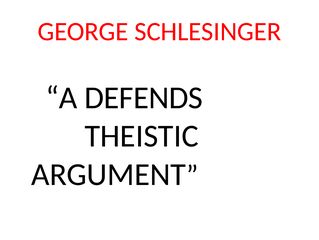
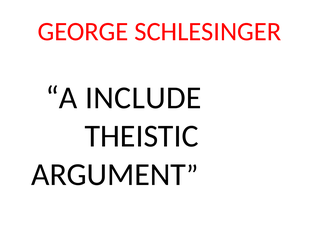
DEFENDS: DEFENDS -> INCLUDE (143, 97)
